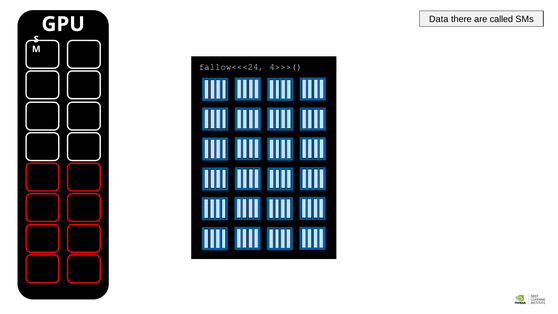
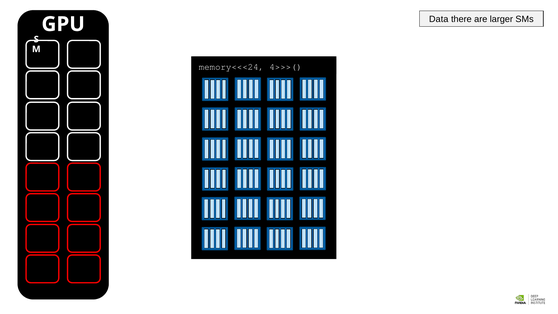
called: called -> larger (501, 19)
fallow<<<24: fallow<<<24 -> memory<<<24 (231, 67)
